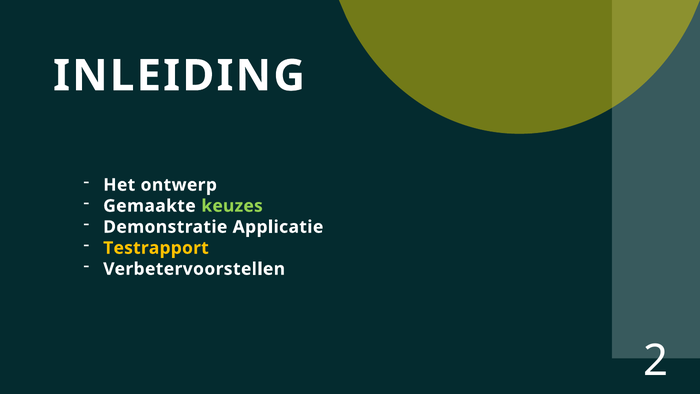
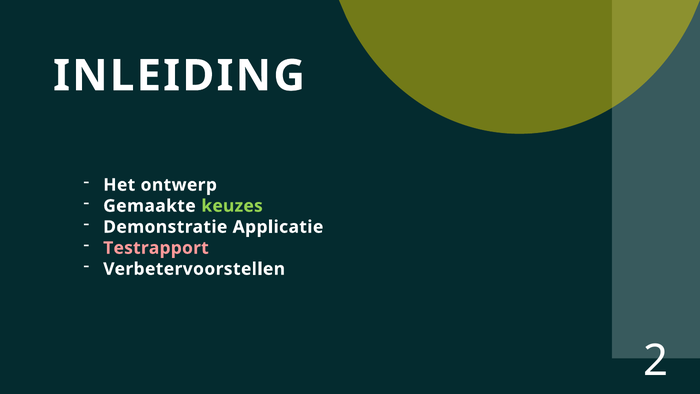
Testrapport colour: yellow -> pink (156, 248)
